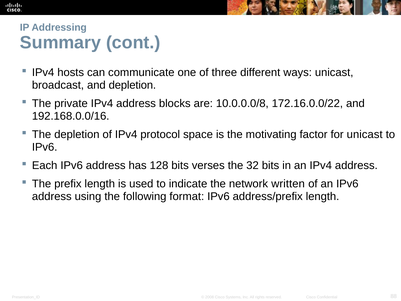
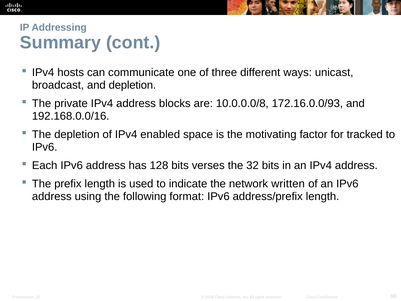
172.16.0.0/22: 172.16.0.0/22 -> 172.16.0.0/93 (307, 103)
protocol: protocol -> enabled (160, 134)
for unicast: unicast -> tracked (365, 134)
